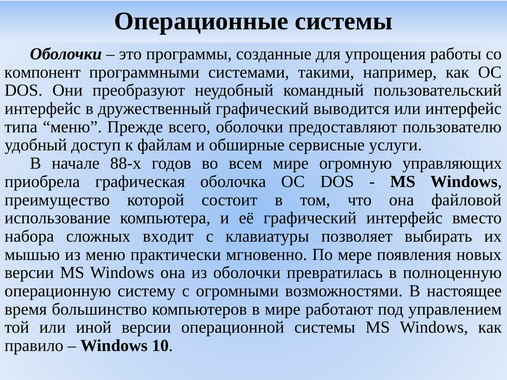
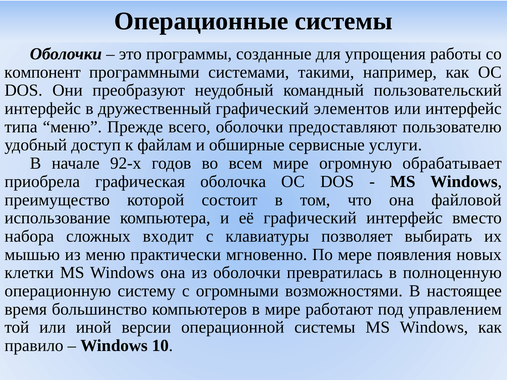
выводится: выводится -> элементов (351, 109)
88-х: 88-х -> 92-х (126, 163)
управляющих: управляющих -> обрабатывает (452, 163)
версии: версии -> клетки (29, 273)
